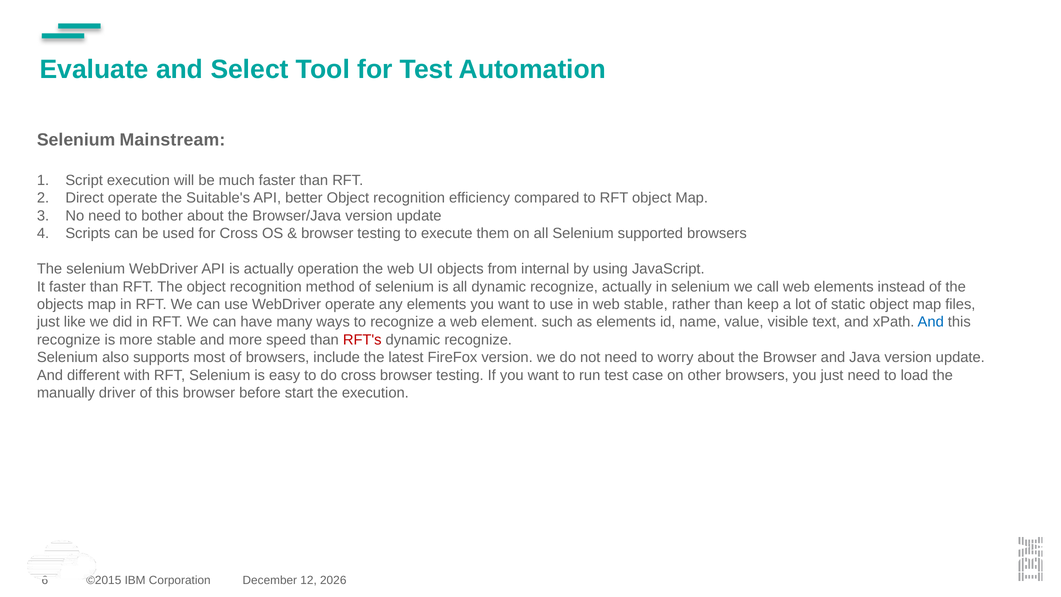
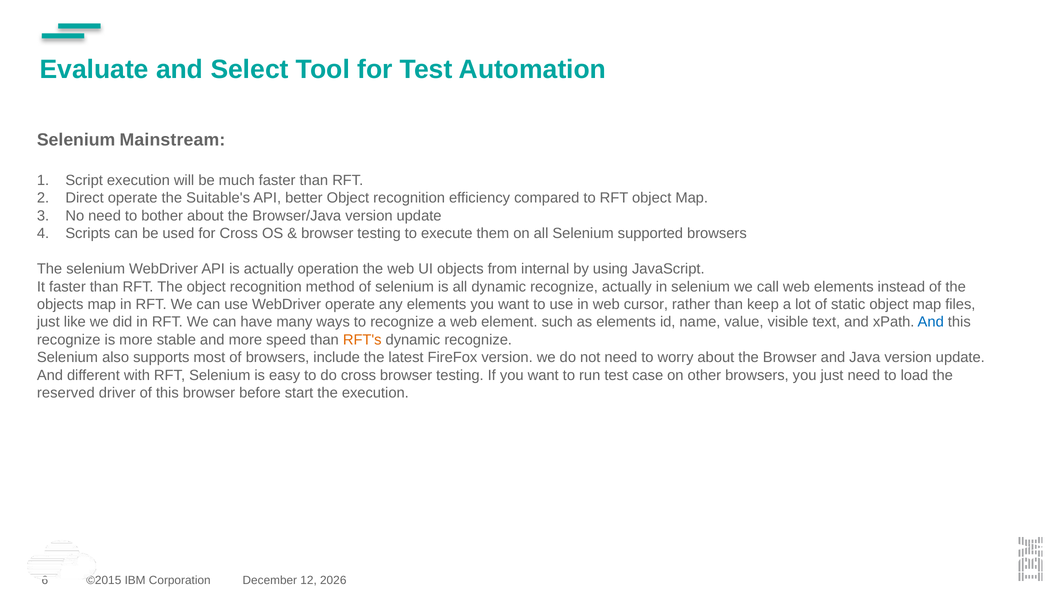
web stable: stable -> cursor (646, 304)
RFT's colour: red -> orange (362, 340)
manually: manually -> reserved (66, 393)
